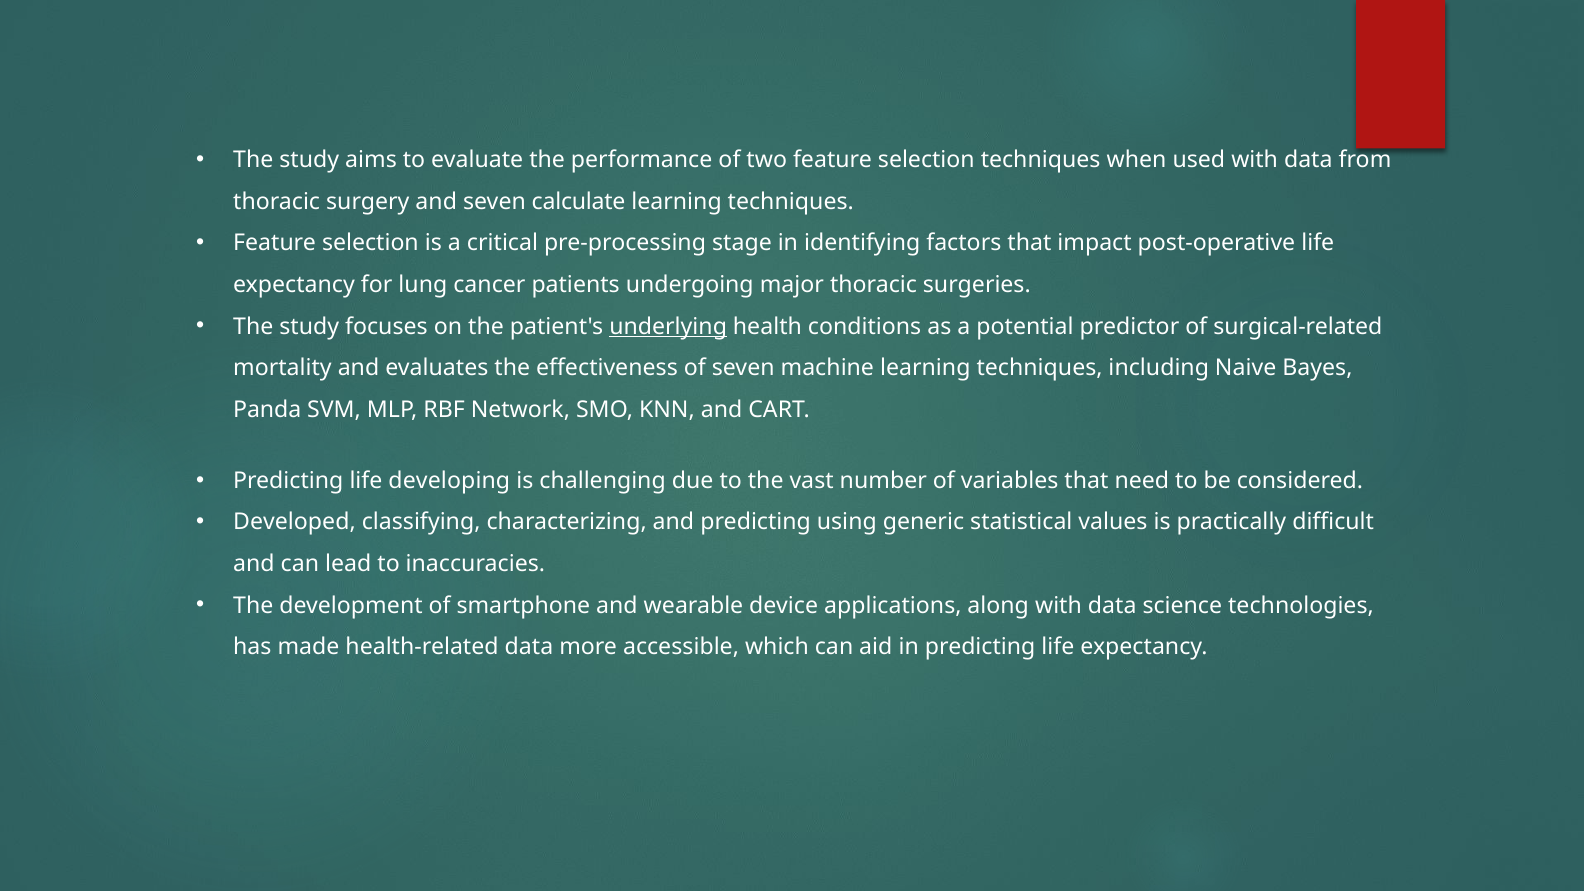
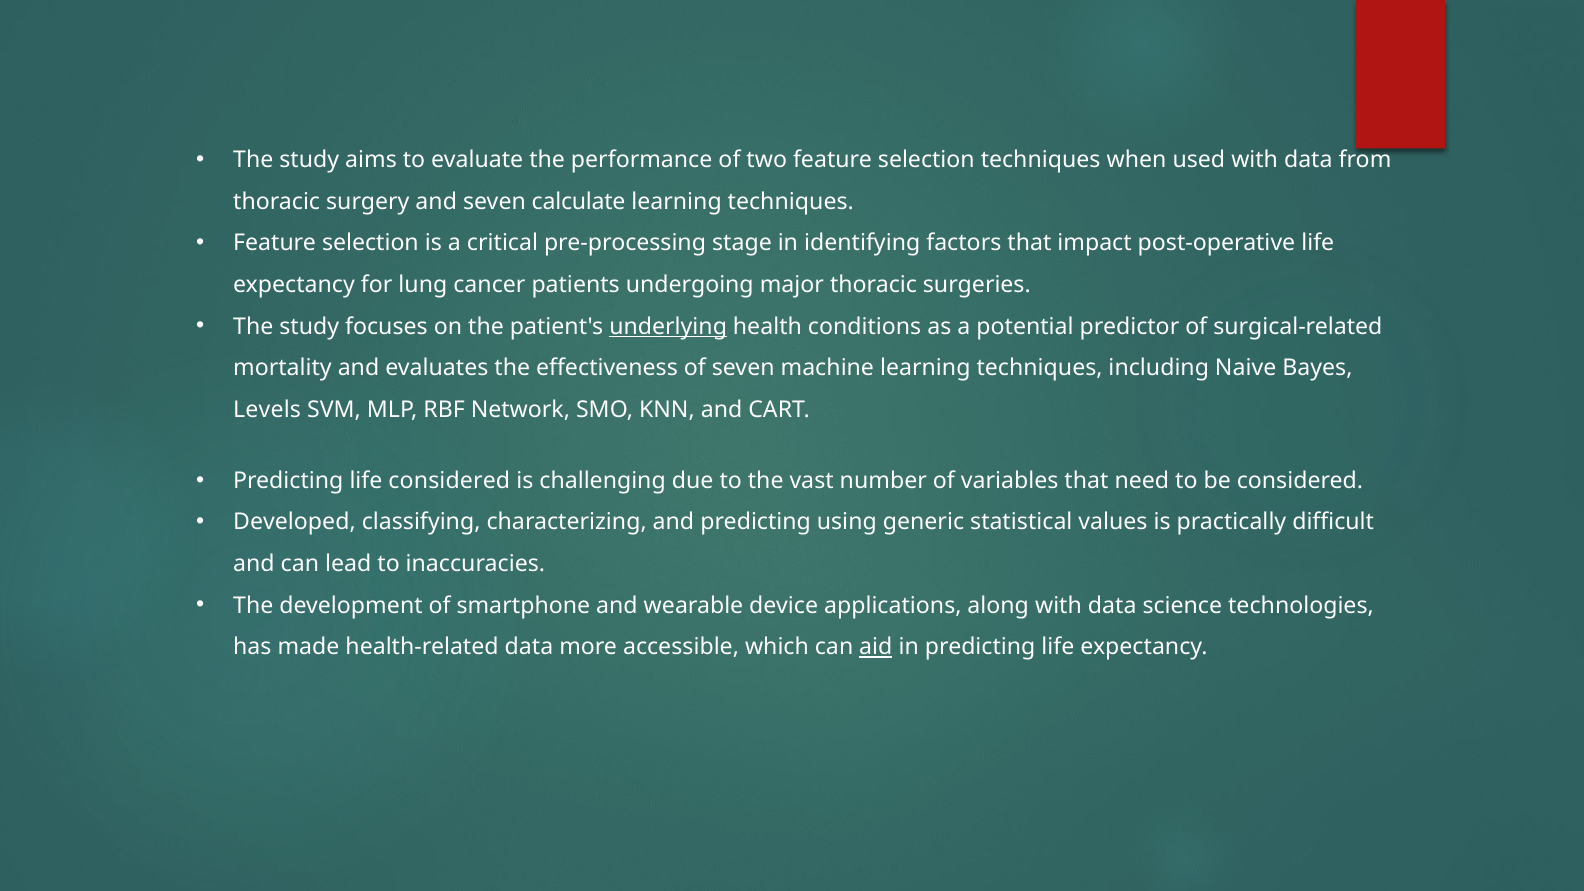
Panda: Panda -> Levels (267, 410)
life developing: developing -> considered (449, 481)
aid underline: none -> present (876, 647)
